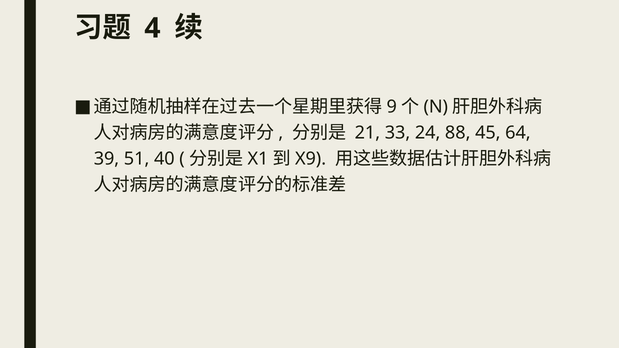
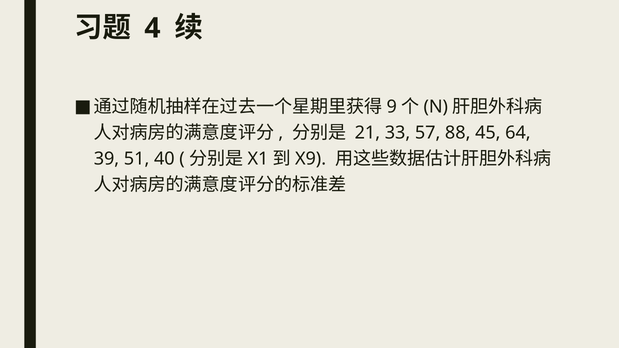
24: 24 -> 57 (428, 133)
